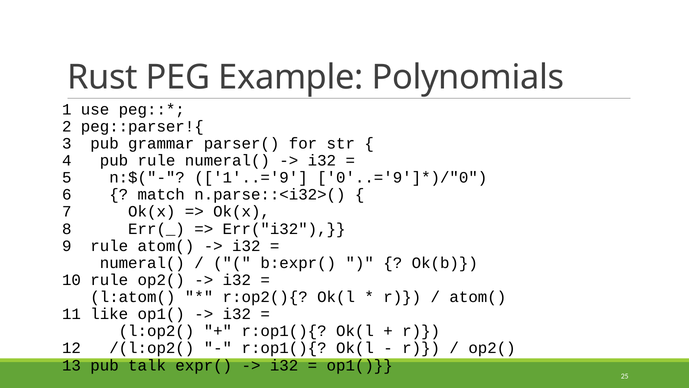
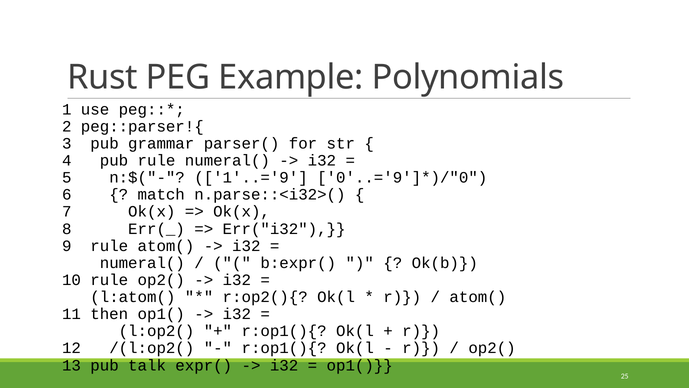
like: like -> then (109, 314)
